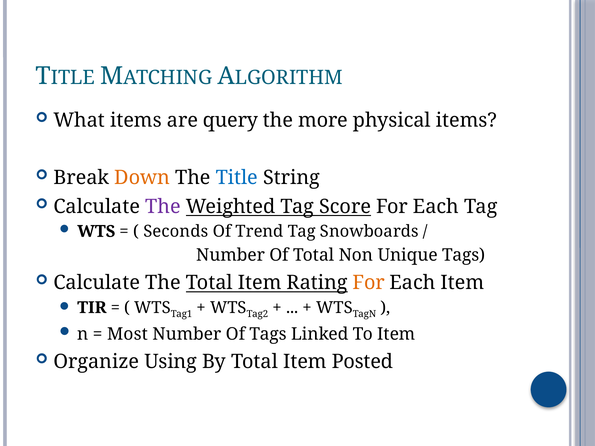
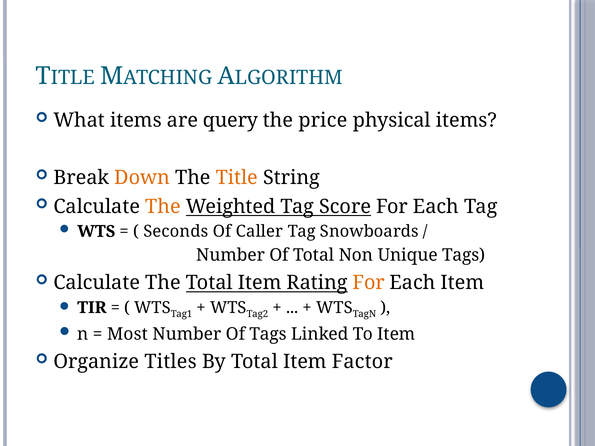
more: more -> price (323, 120)
Title colour: blue -> orange (237, 178)
The colour: purple -> orange (163, 207)
Trend: Trend -> Caller (259, 232)
Using: Using -> Titles (171, 362)
Posted: Posted -> Factor (362, 362)
